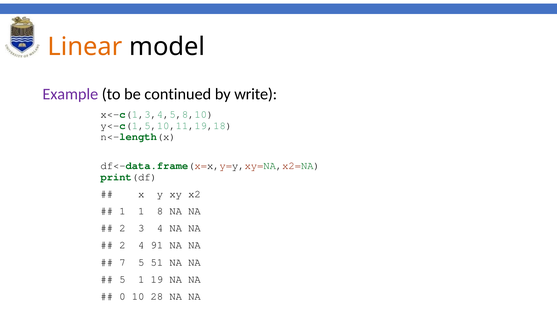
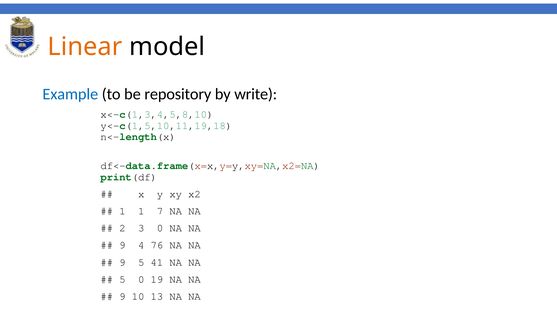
Example colour: purple -> blue (70, 94)
continued: continued -> repository (178, 94)
8: 8 -> 7 (160, 211)
3 4: 4 -> 0 (160, 228)
2: 2 -> 9 (122, 245)
91: 91 -> 76 (157, 245)
7: 7 -> 9 (122, 263)
51: 51 -> 41 (157, 263)
5 1: 1 -> 0 (141, 280)
0: 0 -> 9 (122, 297)
28: 28 -> 13 (157, 297)
